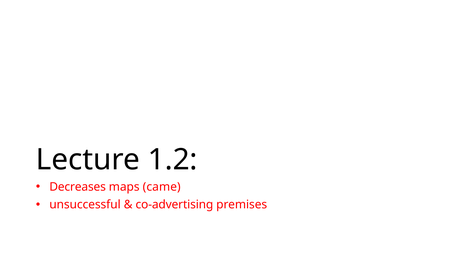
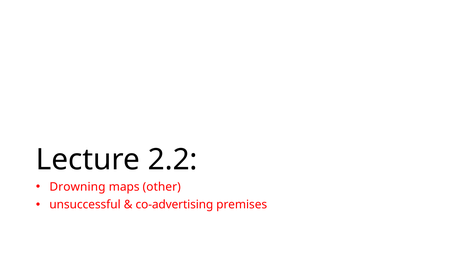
1.2: 1.2 -> 2.2 (173, 160)
Decreases: Decreases -> Drowning (77, 187)
came: came -> other (162, 187)
